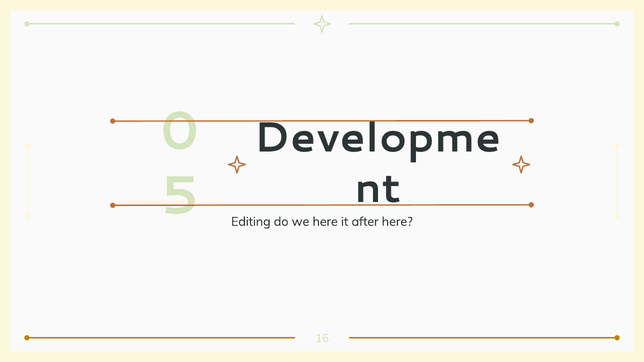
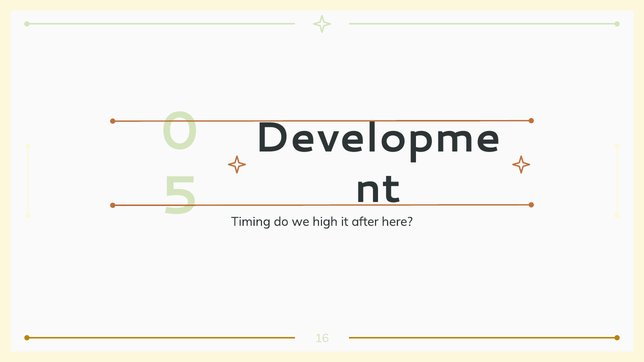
Editing: Editing -> Timing (251, 222)
we here: here -> high (325, 222)
